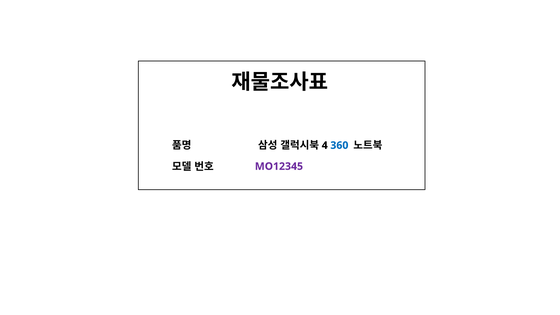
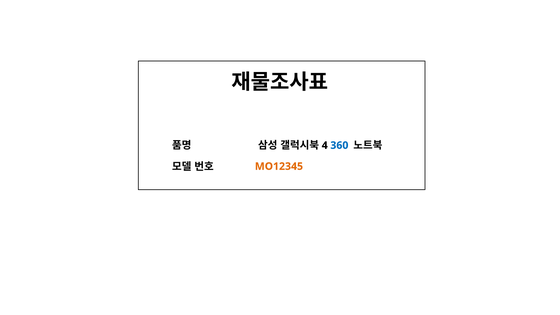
MO12345 colour: purple -> orange (279, 166)
